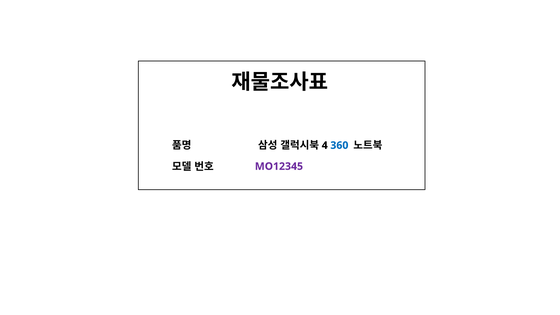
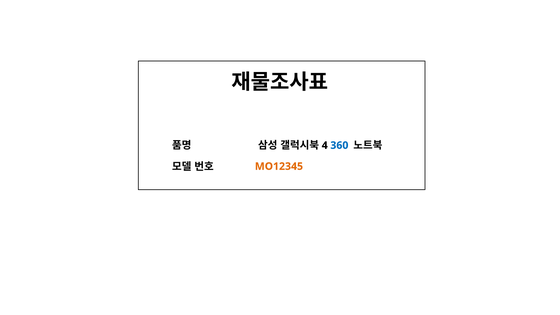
MO12345 colour: purple -> orange (279, 166)
